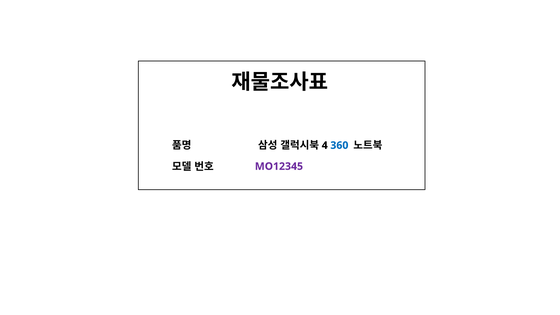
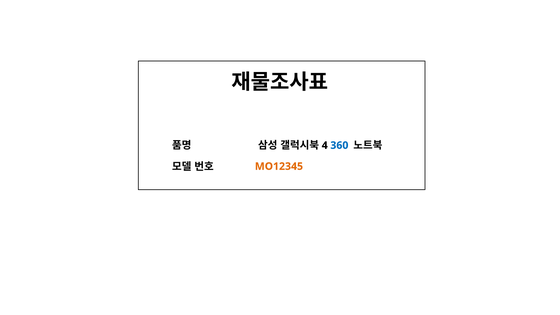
MO12345 colour: purple -> orange (279, 166)
